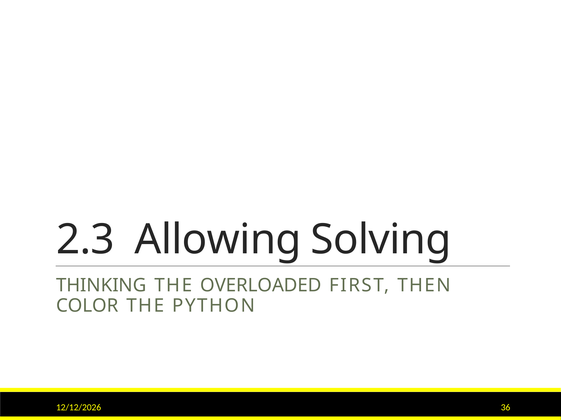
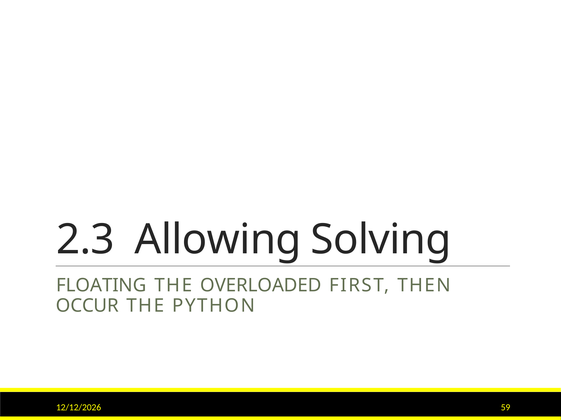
THINKING: THINKING -> FLOATING (101, 286)
COLOR: COLOR -> OCCUR (87, 306)
36: 36 -> 59 (506, 408)
